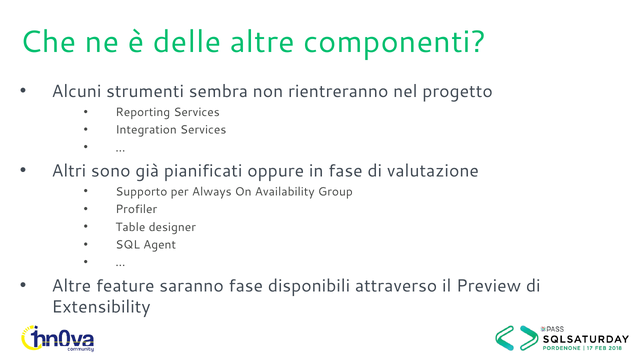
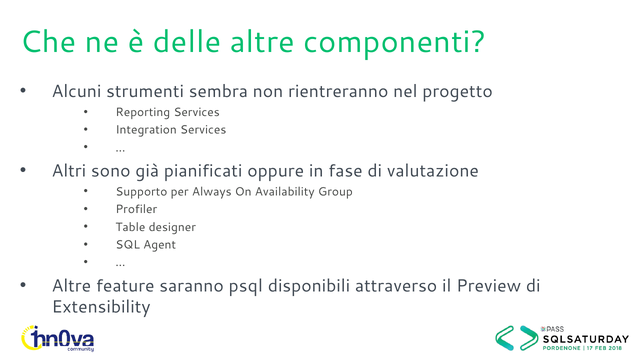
saranno fase: fase -> psql (246, 286)
